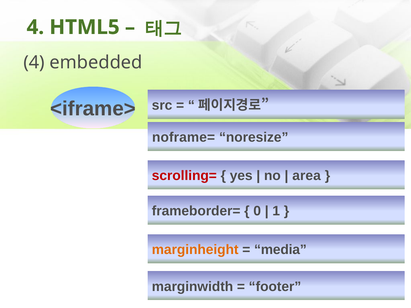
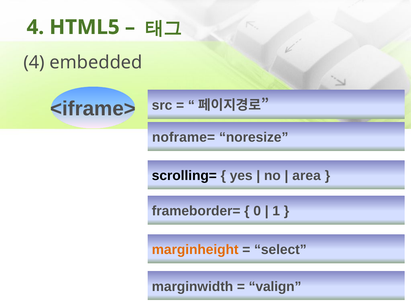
scrolling= colour: red -> black (184, 176)
media: media -> select (280, 250)
footer: footer -> valign (275, 287)
